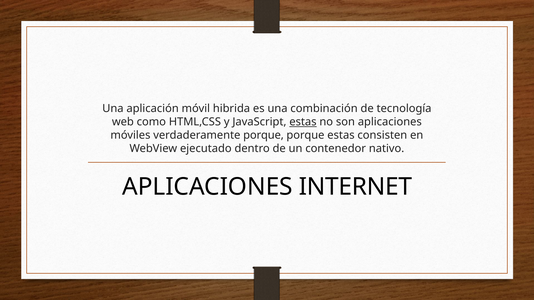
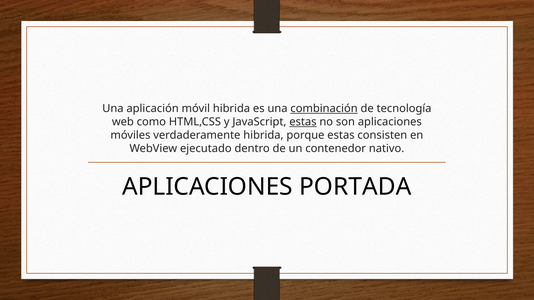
combinación underline: none -> present (324, 109)
verdaderamente porque: porque -> hibrida (263, 135)
INTERNET: INTERNET -> PORTADA (355, 187)
